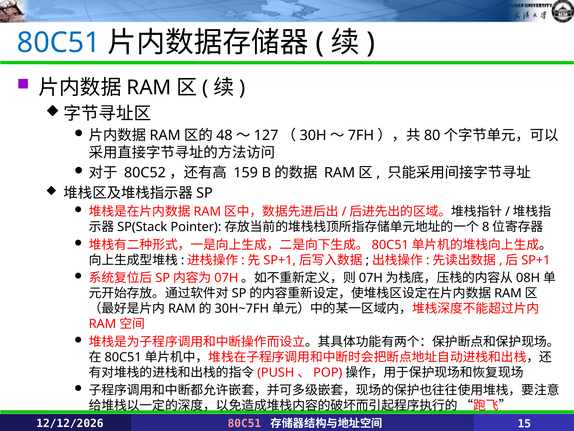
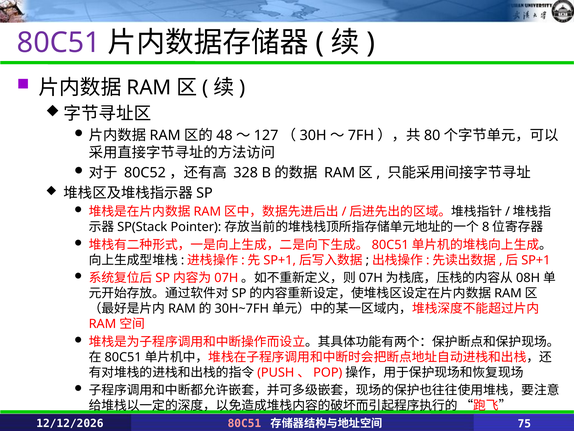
80C51 colour: blue -> purple (59, 43)
159: 159 -> 328 (246, 173)
15: 15 -> 75 (524, 423)
